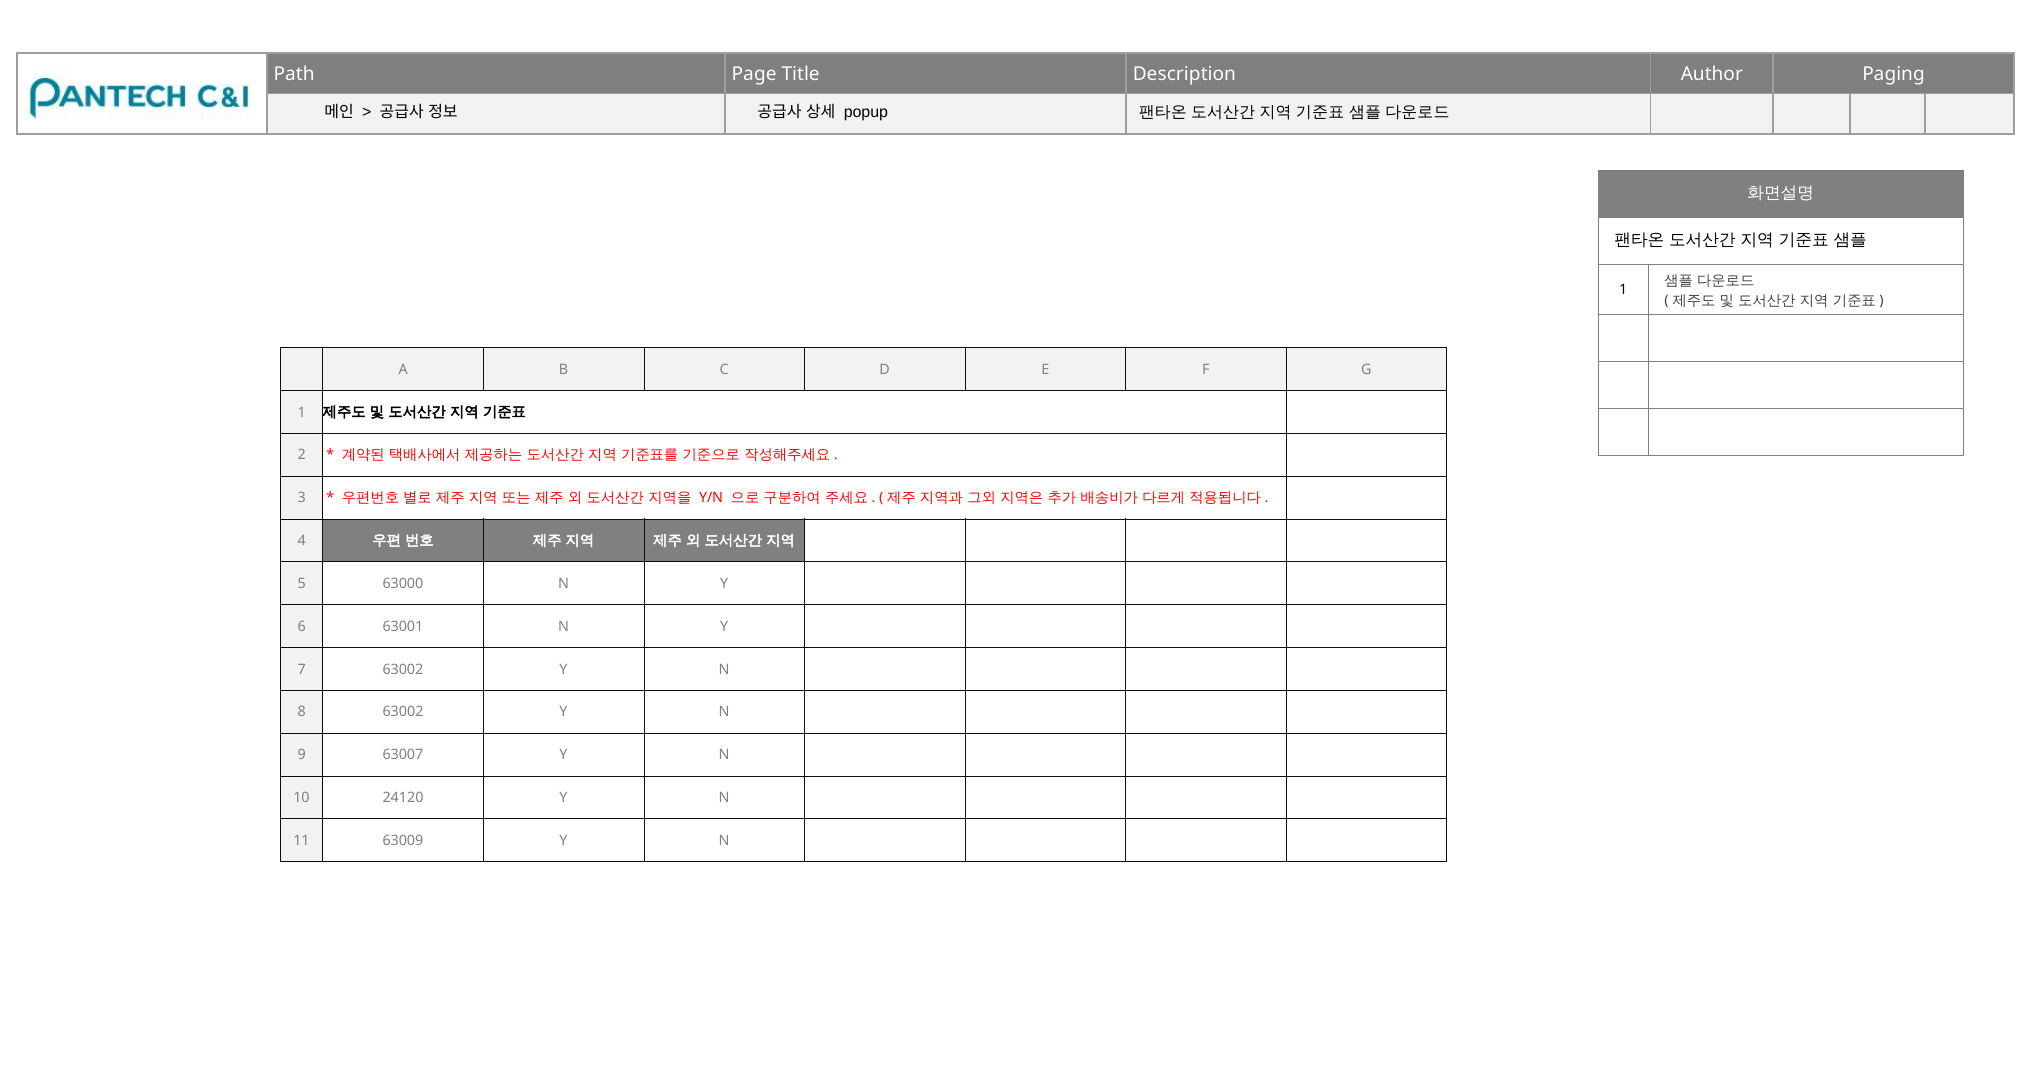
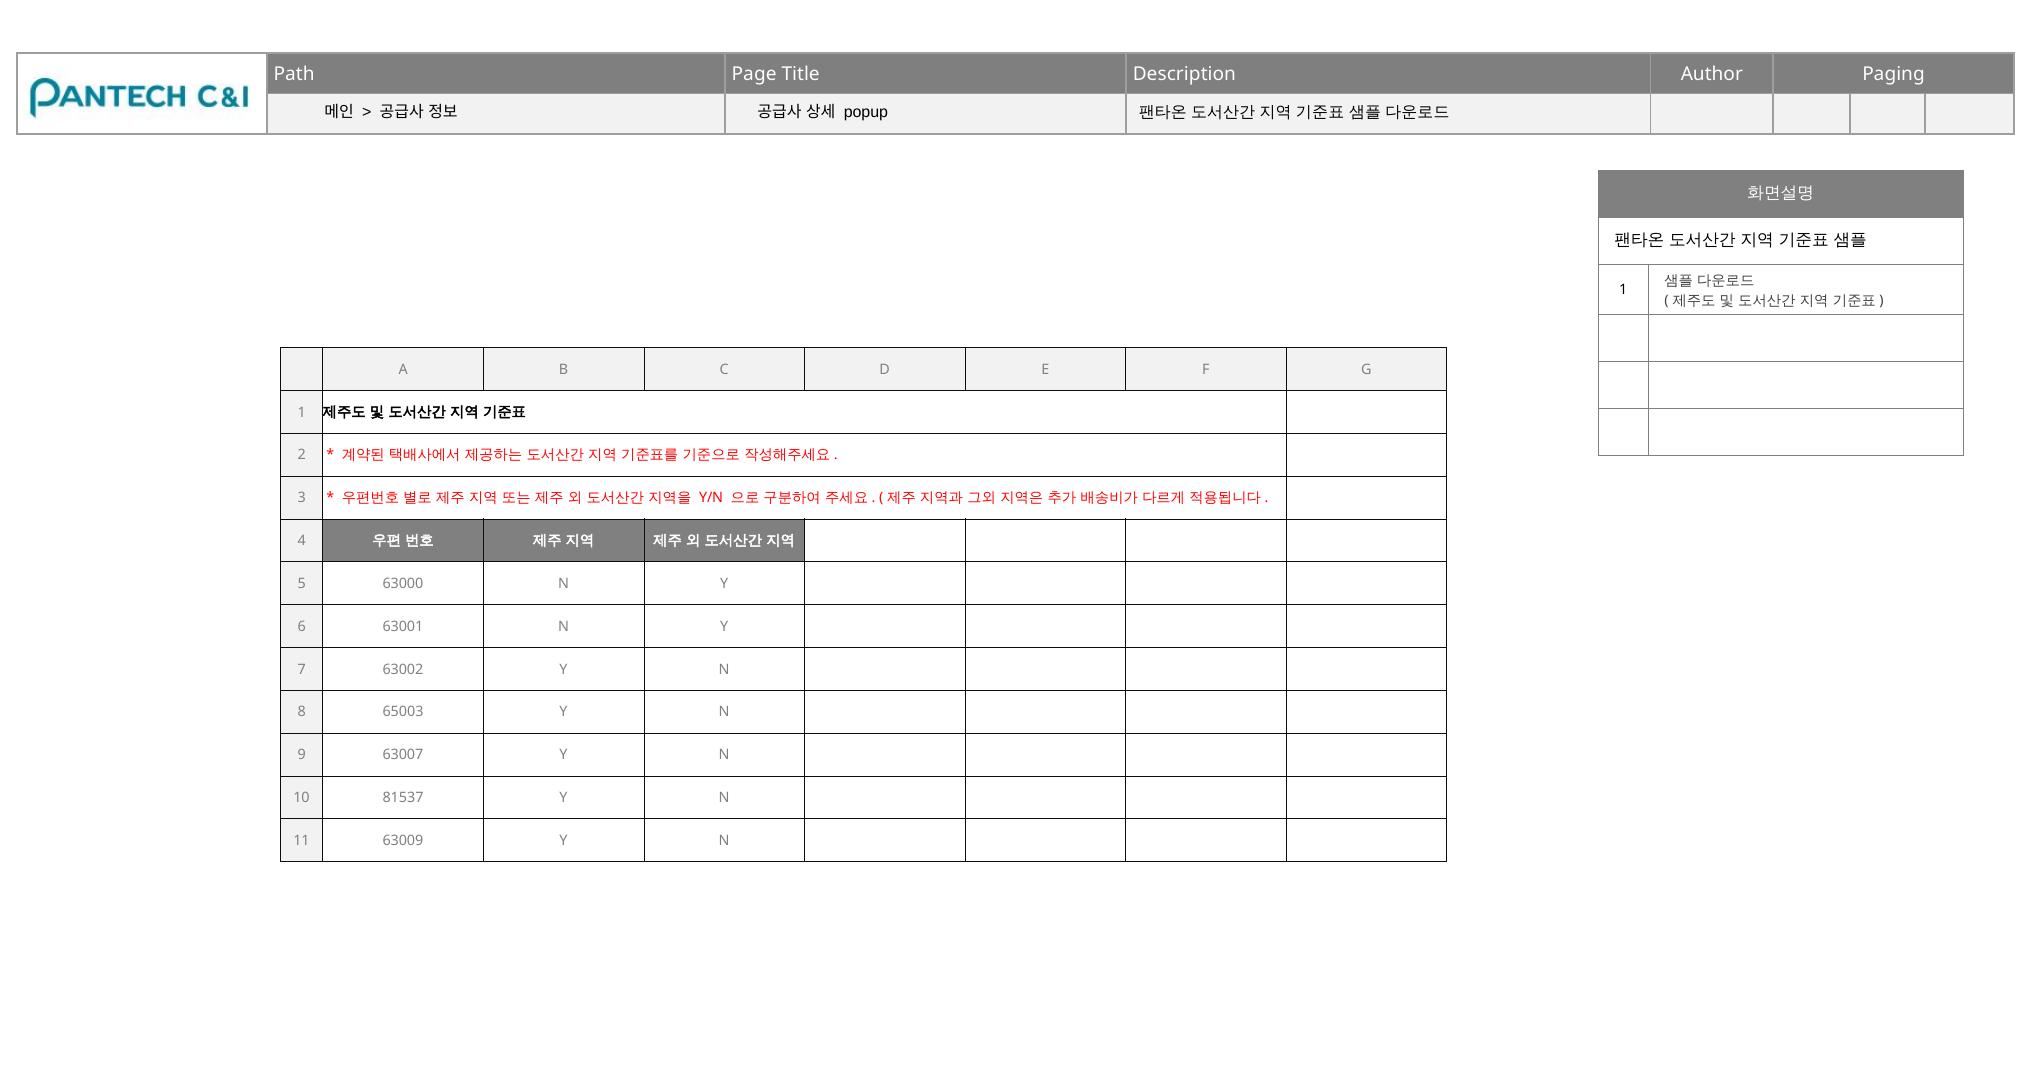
8 63002: 63002 -> 65003 (403, 712)
24120: 24120 -> 81537 (403, 798)
